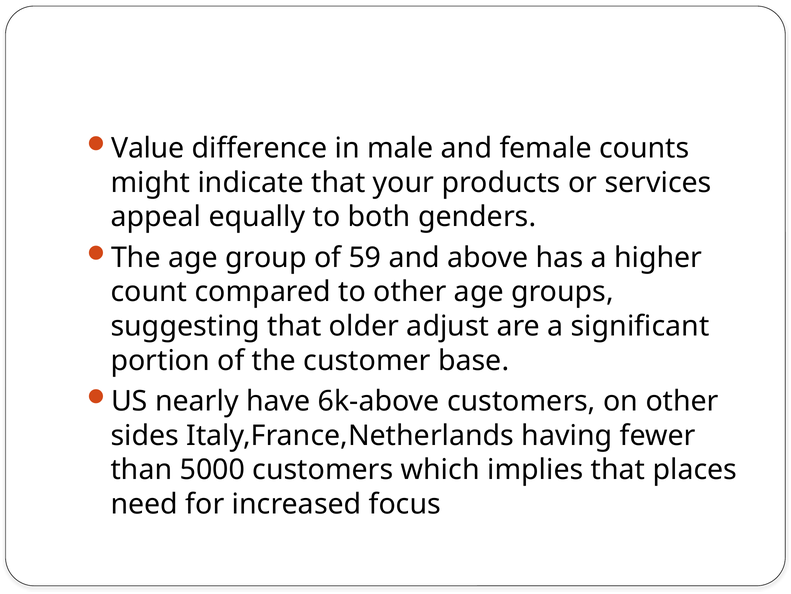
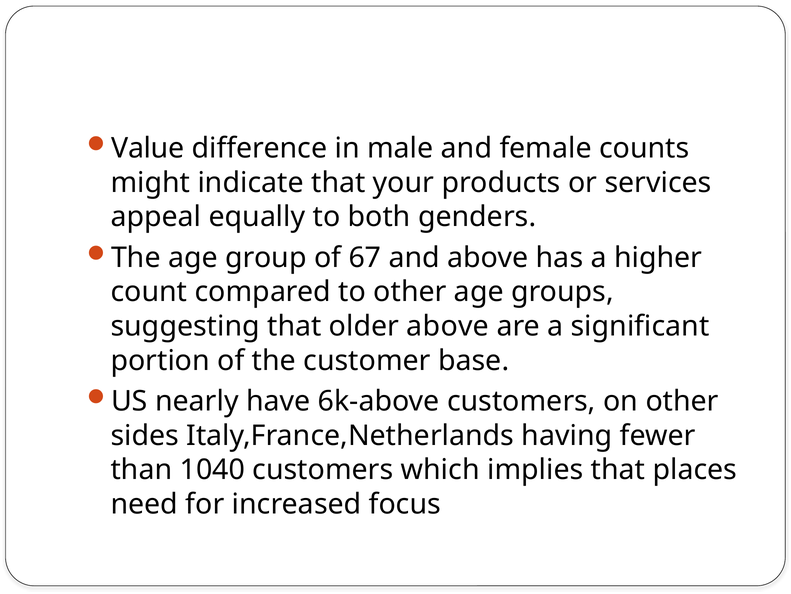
59: 59 -> 67 (365, 257)
older adjust: adjust -> above (448, 326)
5000: 5000 -> 1040 (212, 469)
